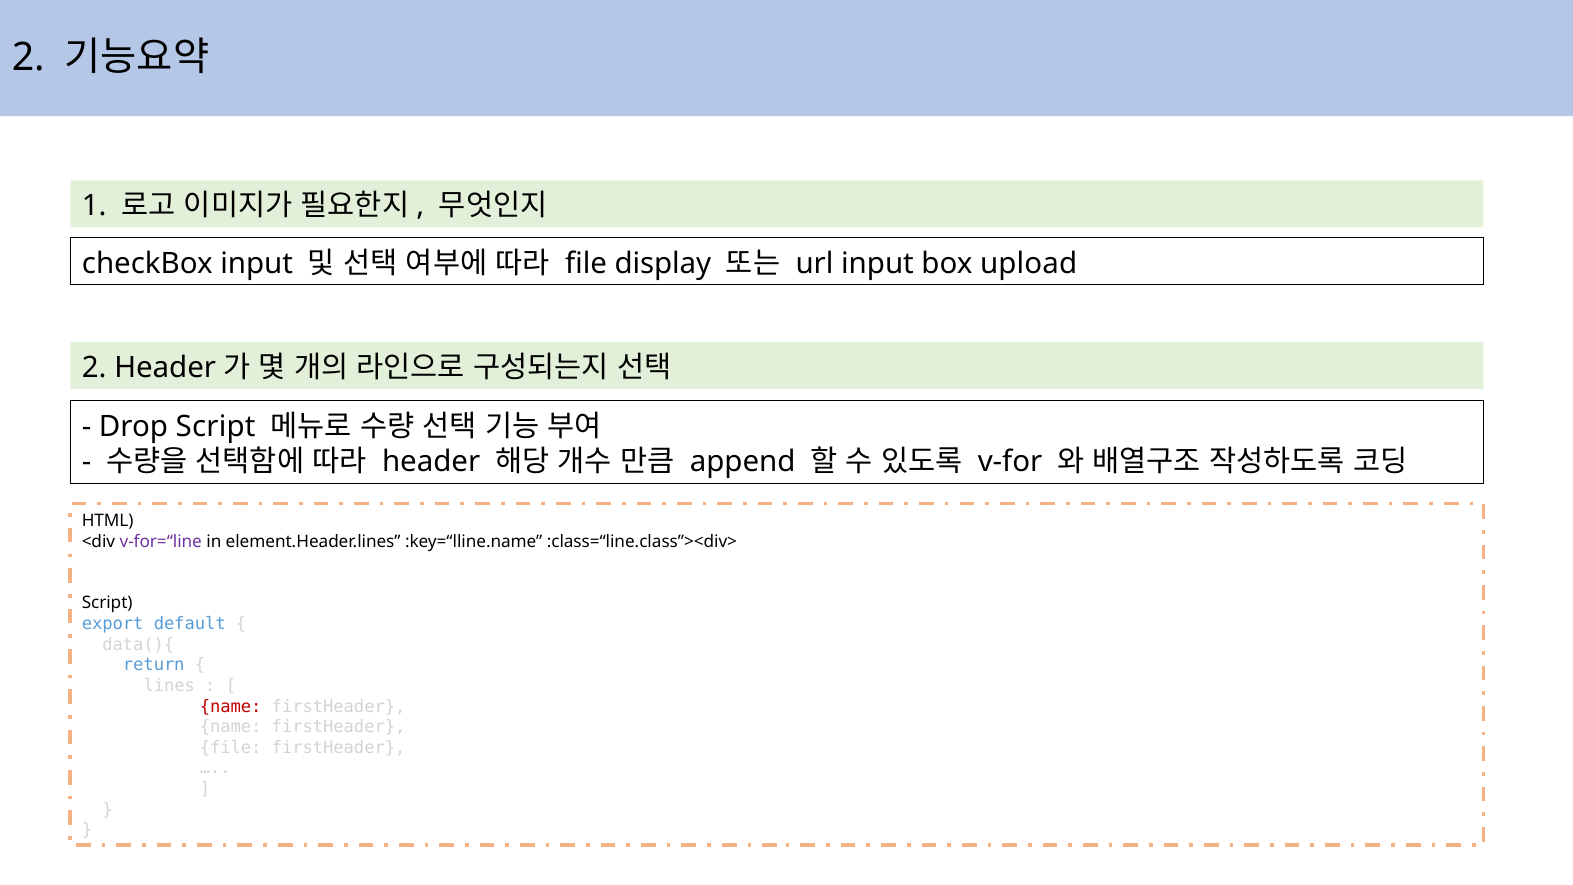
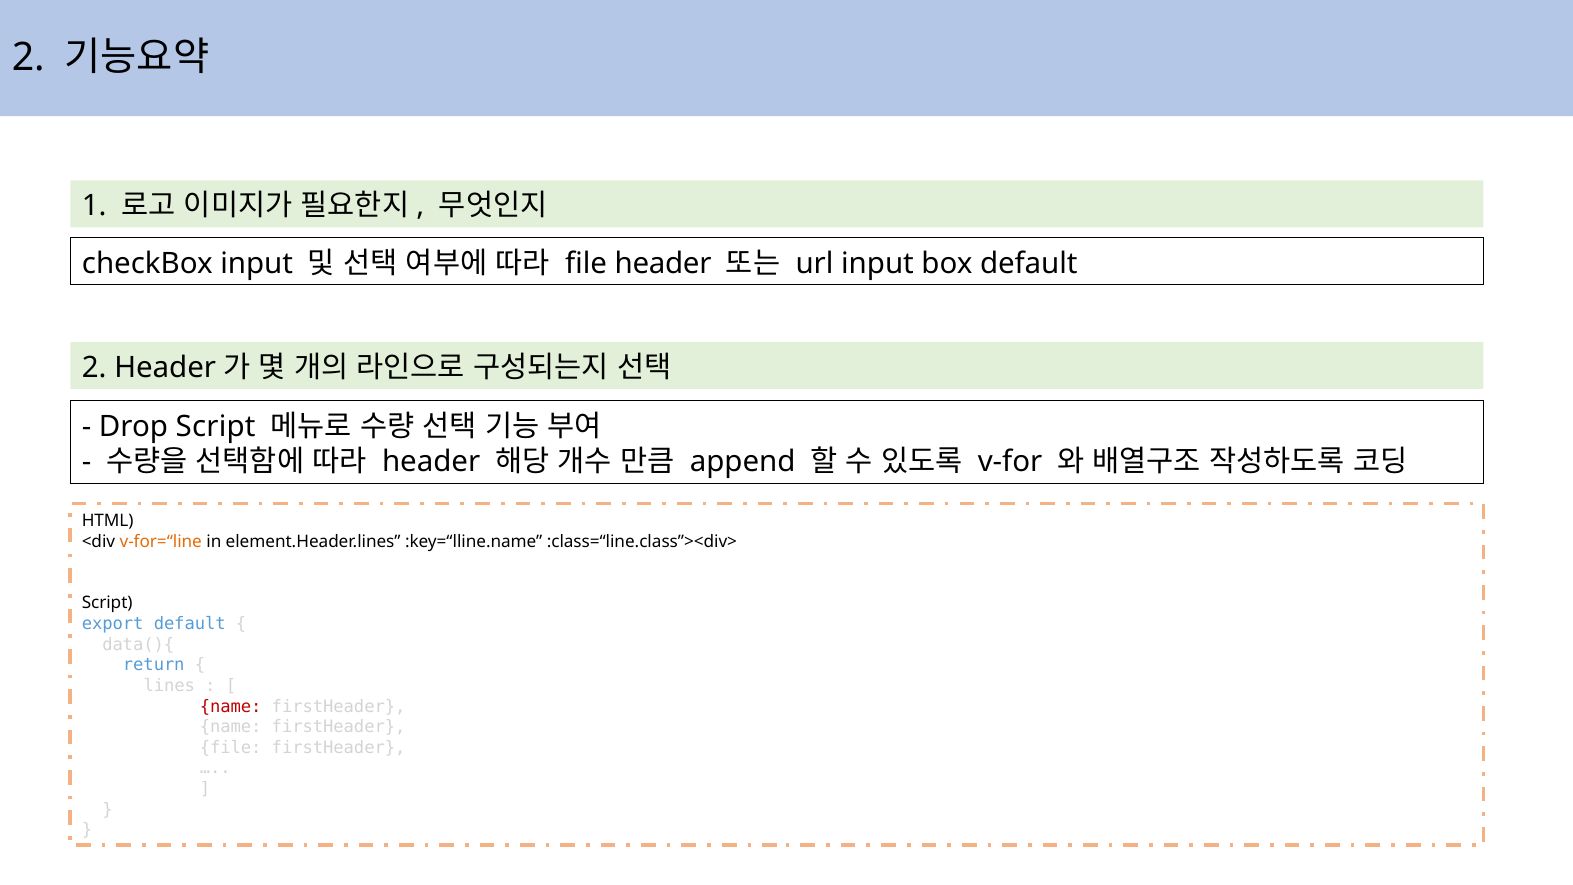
file display: display -> header (663, 263)
box upload: upload -> default (1029, 263)
v-for=“line colour: purple -> orange (161, 541)
